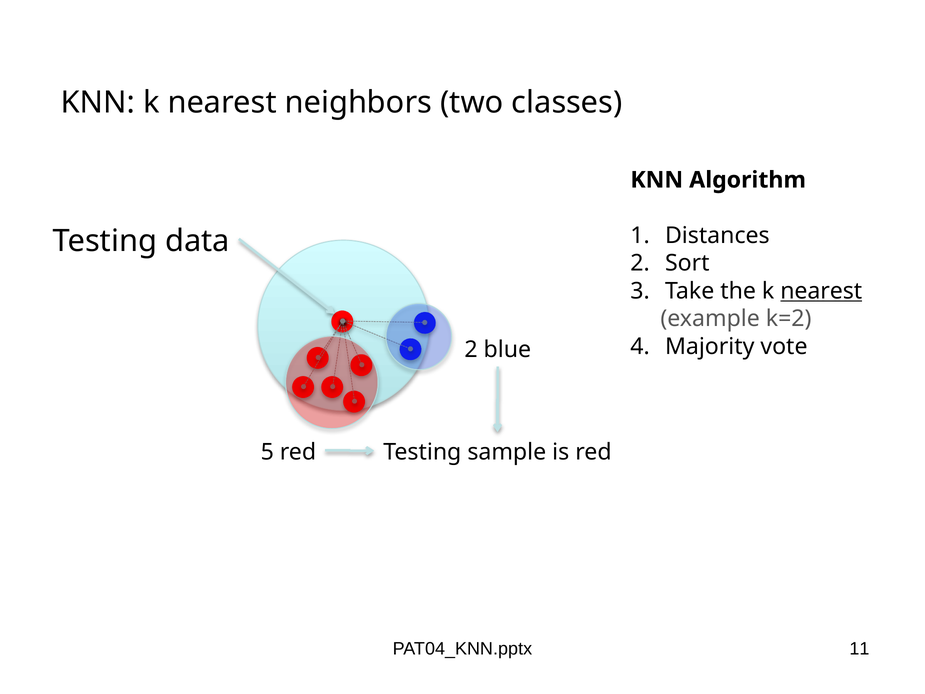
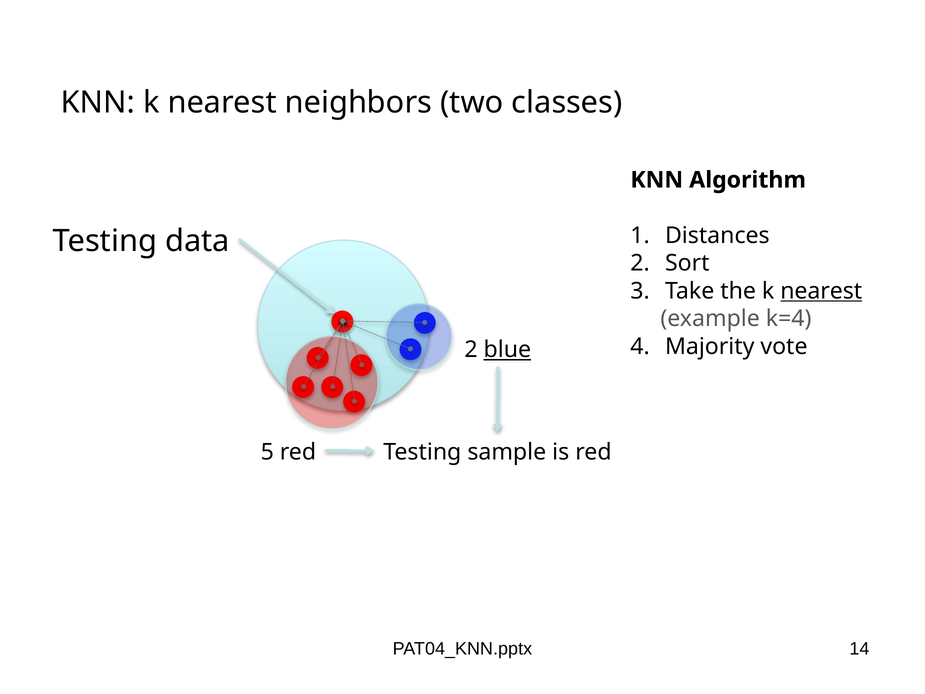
k=2: k=2 -> k=4 (789, 319)
blue underline: none -> present (507, 350)
11: 11 -> 14 (859, 648)
